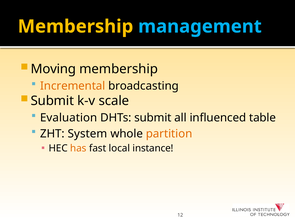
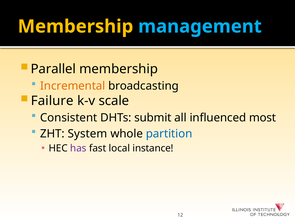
Moving: Moving -> Parallel (53, 69)
Submit: Submit -> Failure (52, 101)
Evaluation: Evaluation -> Consistent (69, 118)
table: table -> most (263, 118)
partition colour: orange -> blue (169, 134)
has colour: orange -> purple (78, 148)
